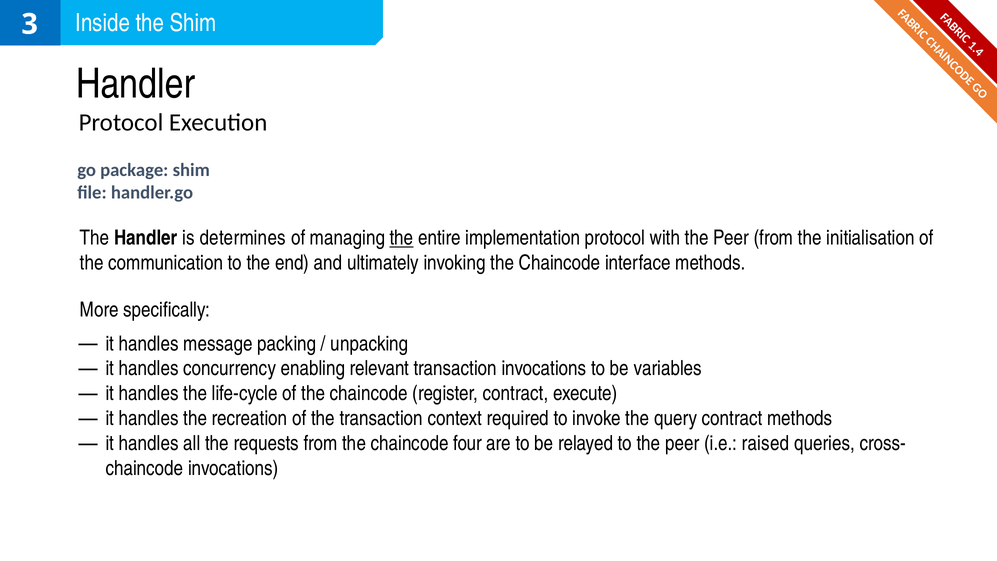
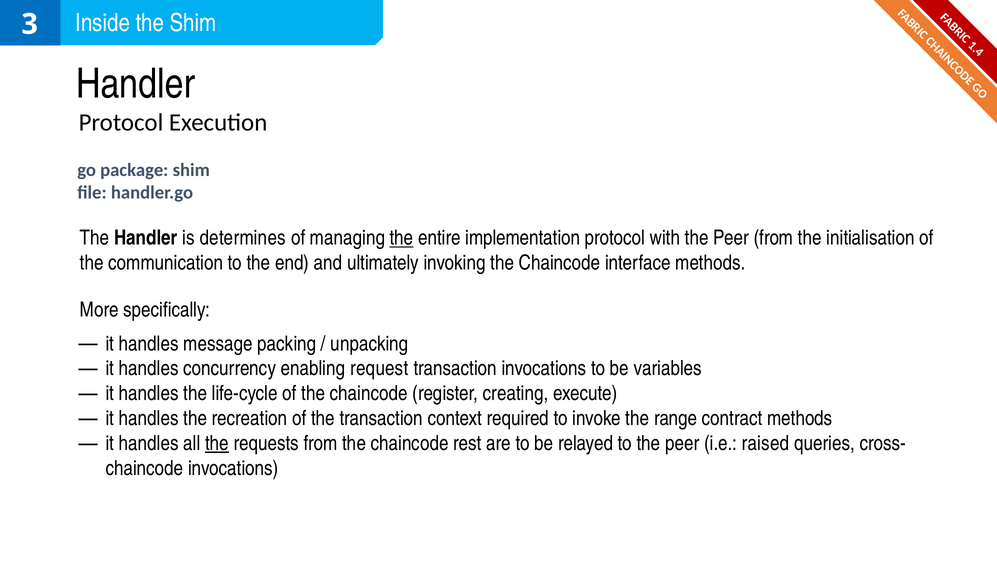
relevant: relevant -> request (379, 368)
register contract: contract -> creating (516, 393)
query: query -> range (676, 418)
the underline: none -> present (217, 443)
four: four -> rest (467, 443)
